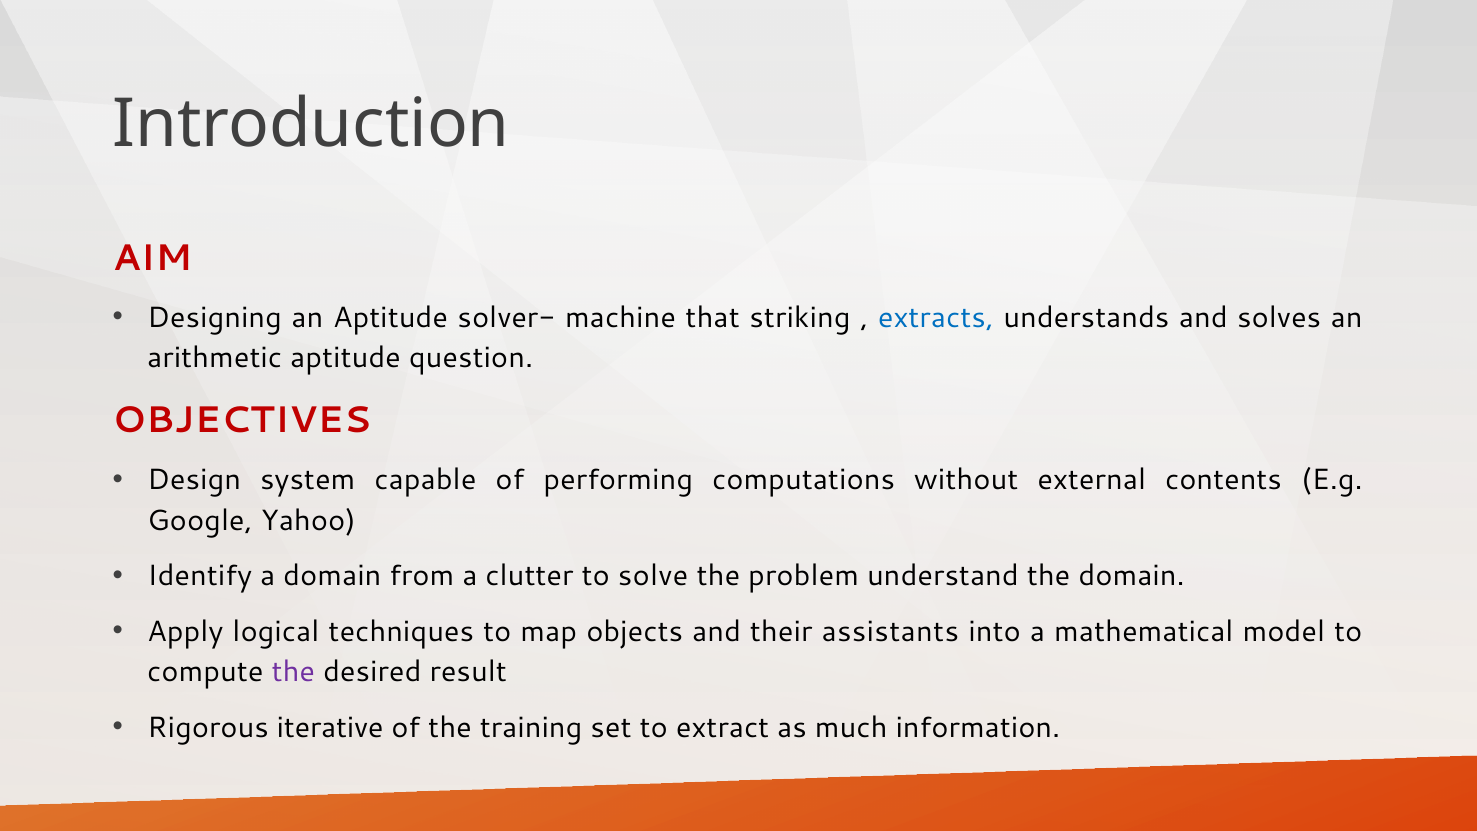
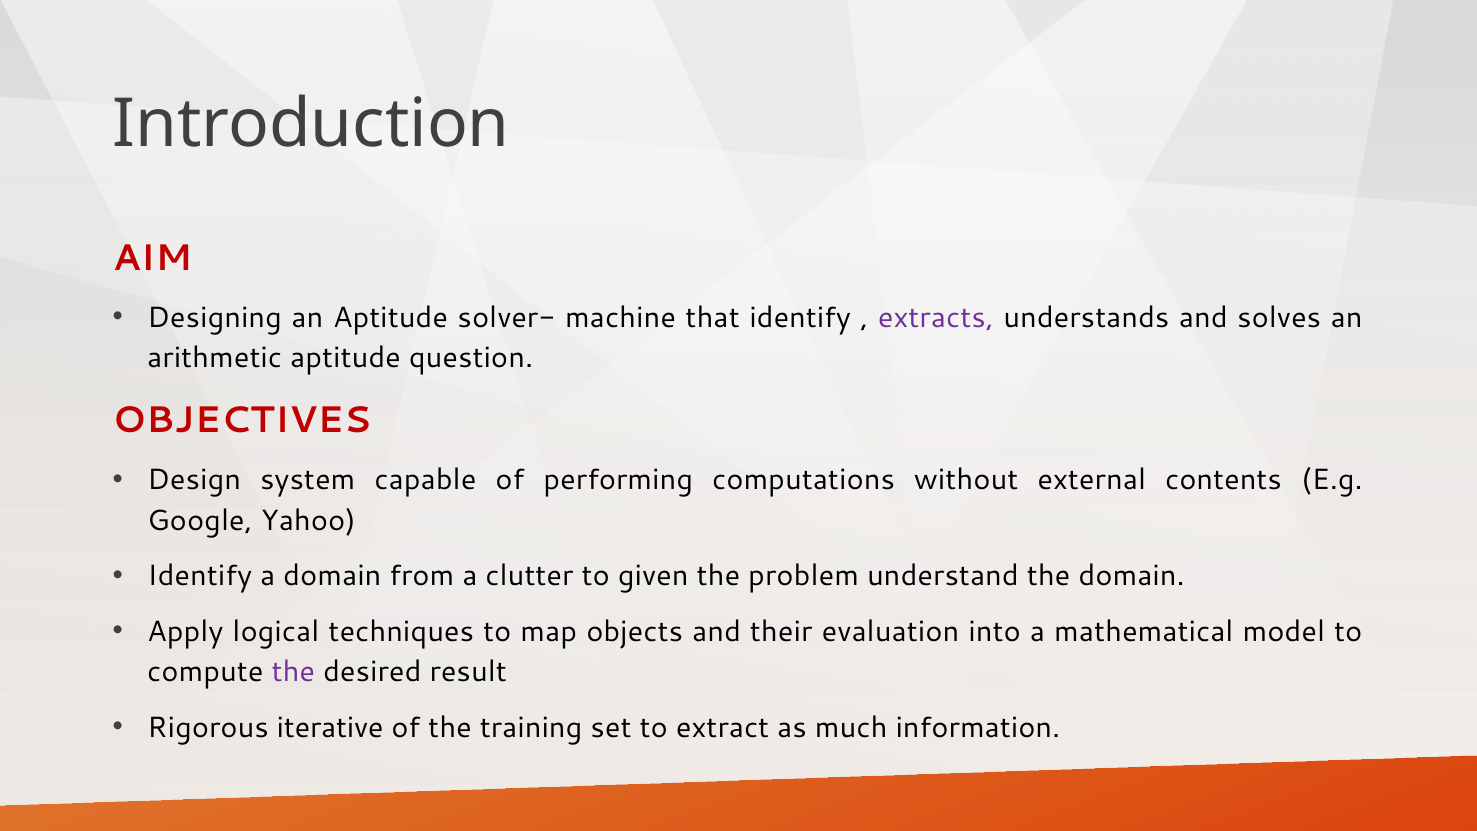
that striking: striking -> identify (800, 318)
extracts colour: blue -> purple (936, 318)
solve: solve -> given (653, 576)
assistants: assistants -> evaluation (890, 632)
